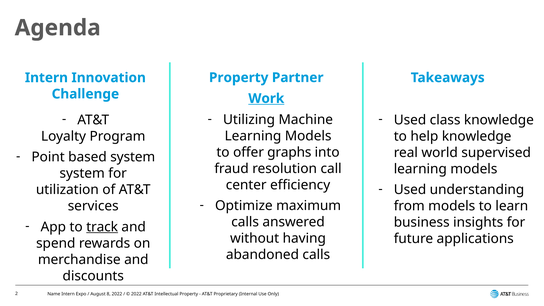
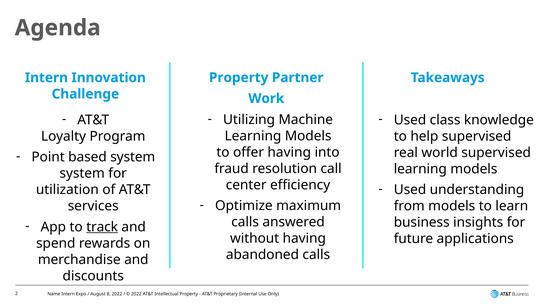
Work underline: present -> none (266, 98)
help knowledge: knowledge -> supervised (477, 136)
offer graphs: graphs -> having (289, 152)
